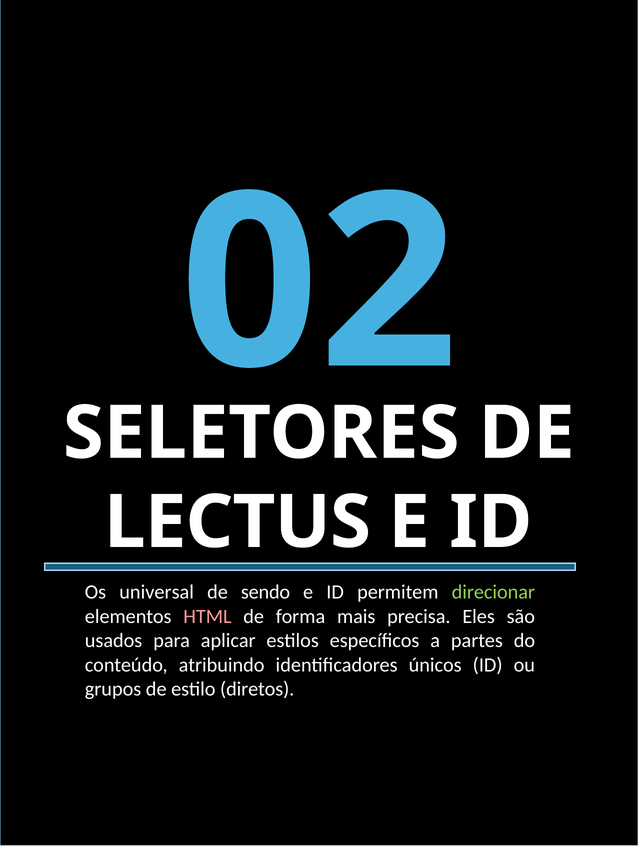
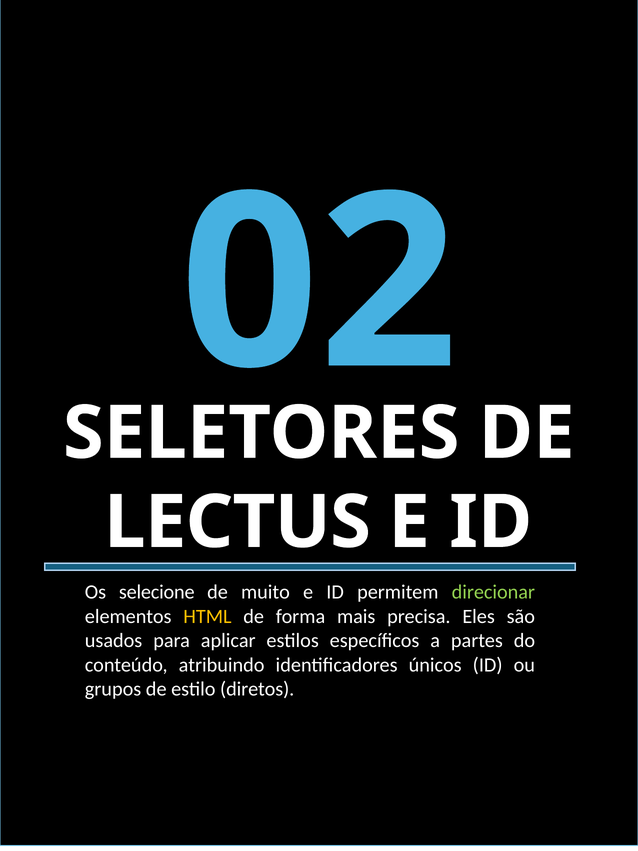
universal: universal -> selecione (157, 592)
sendo: sendo -> muito (265, 592)
HTML colour: pink -> yellow (207, 616)
